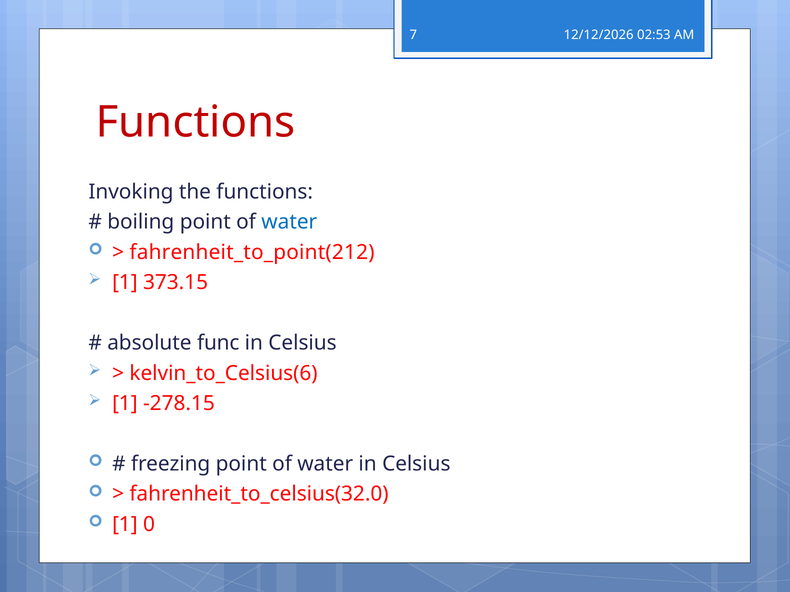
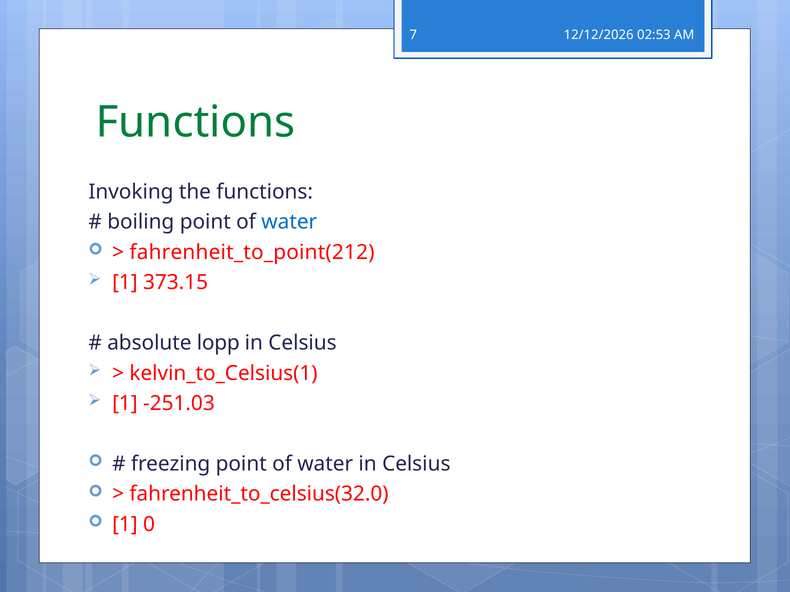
Functions colour: red -> green (195, 122)
func: func -> lopp (218, 343)
kelvin_to_Celsius(6: kelvin_to_Celsius(6 -> kelvin_to_Celsius(1 (223, 373)
-278.15: -278.15 -> -251.03 (179, 404)
